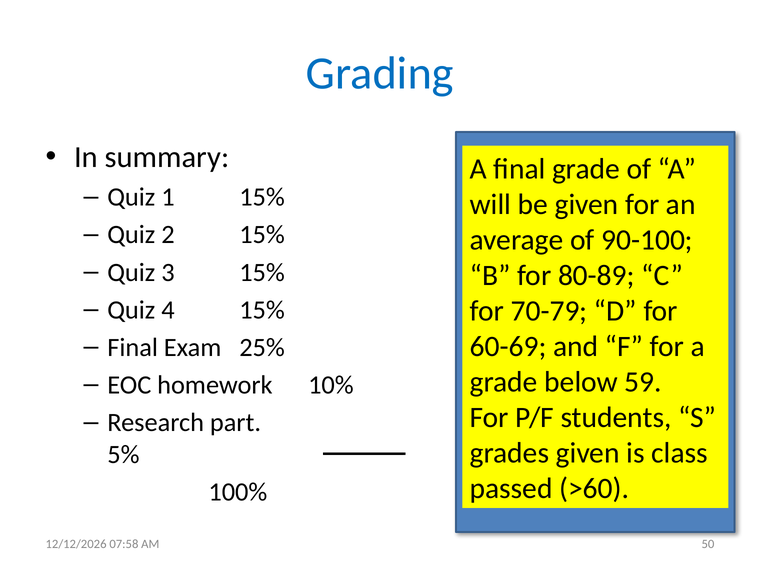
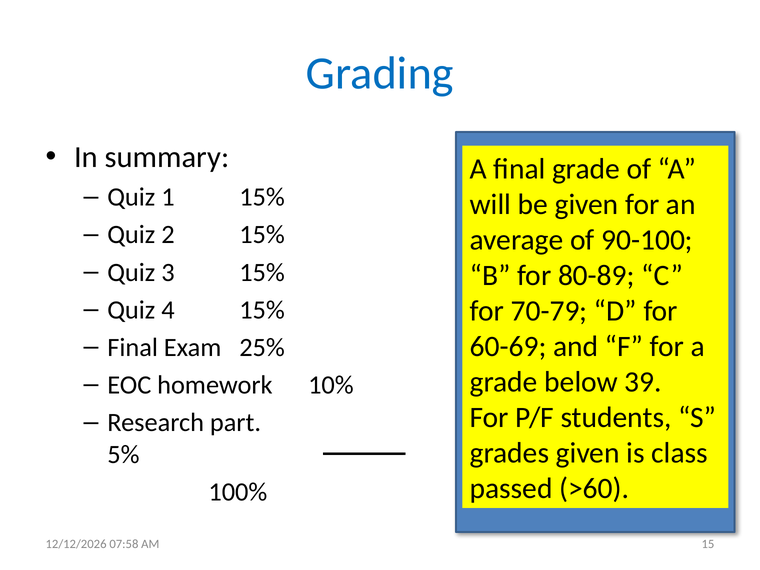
59: 59 -> 39 (643, 382)
50: 50 -> 15 (708, 544)
